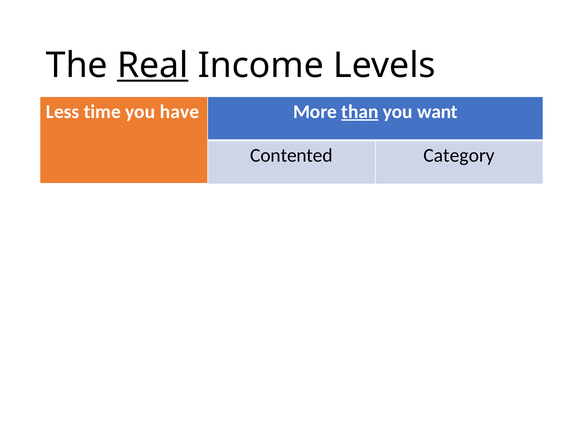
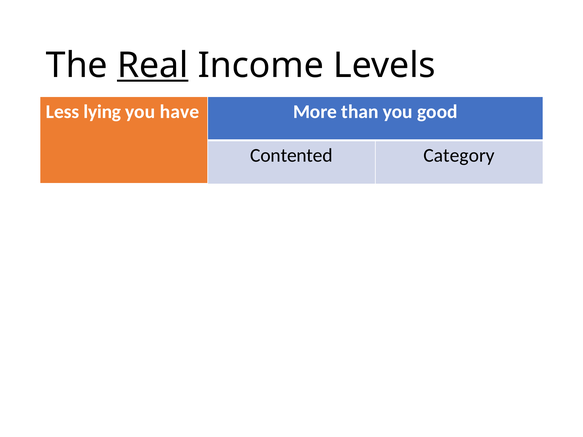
time: time -> lying (102, 112)
than underline: present -> none (360, 112)
want: want -> good (437, 112)
